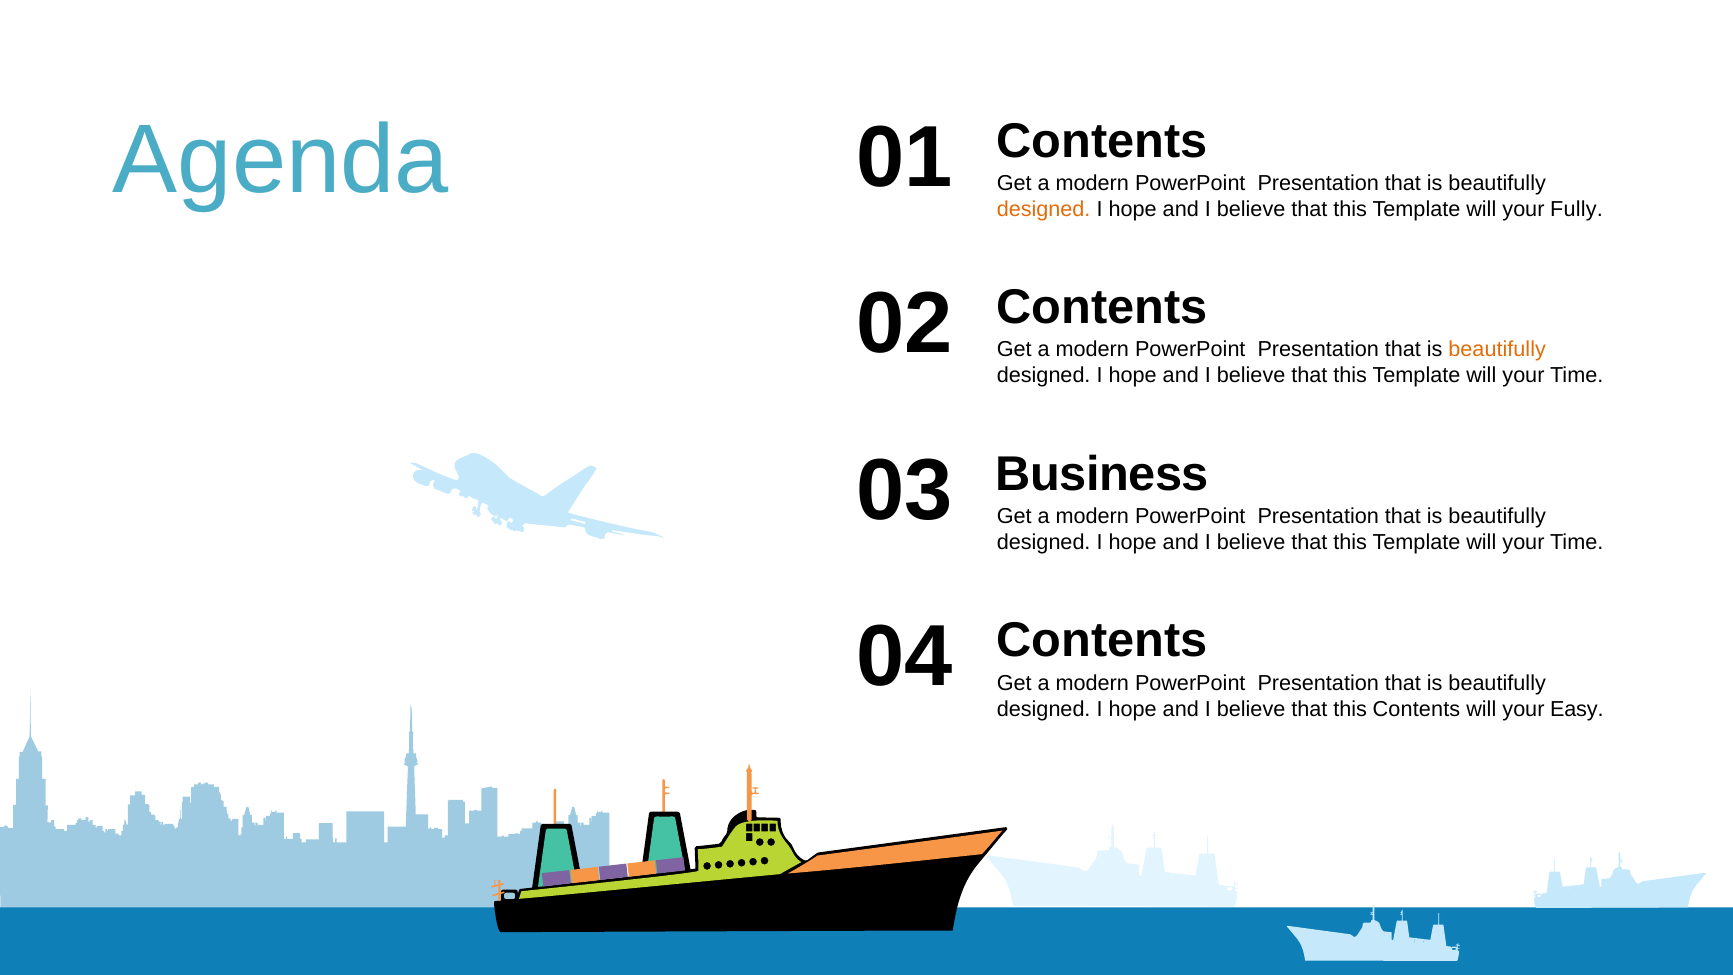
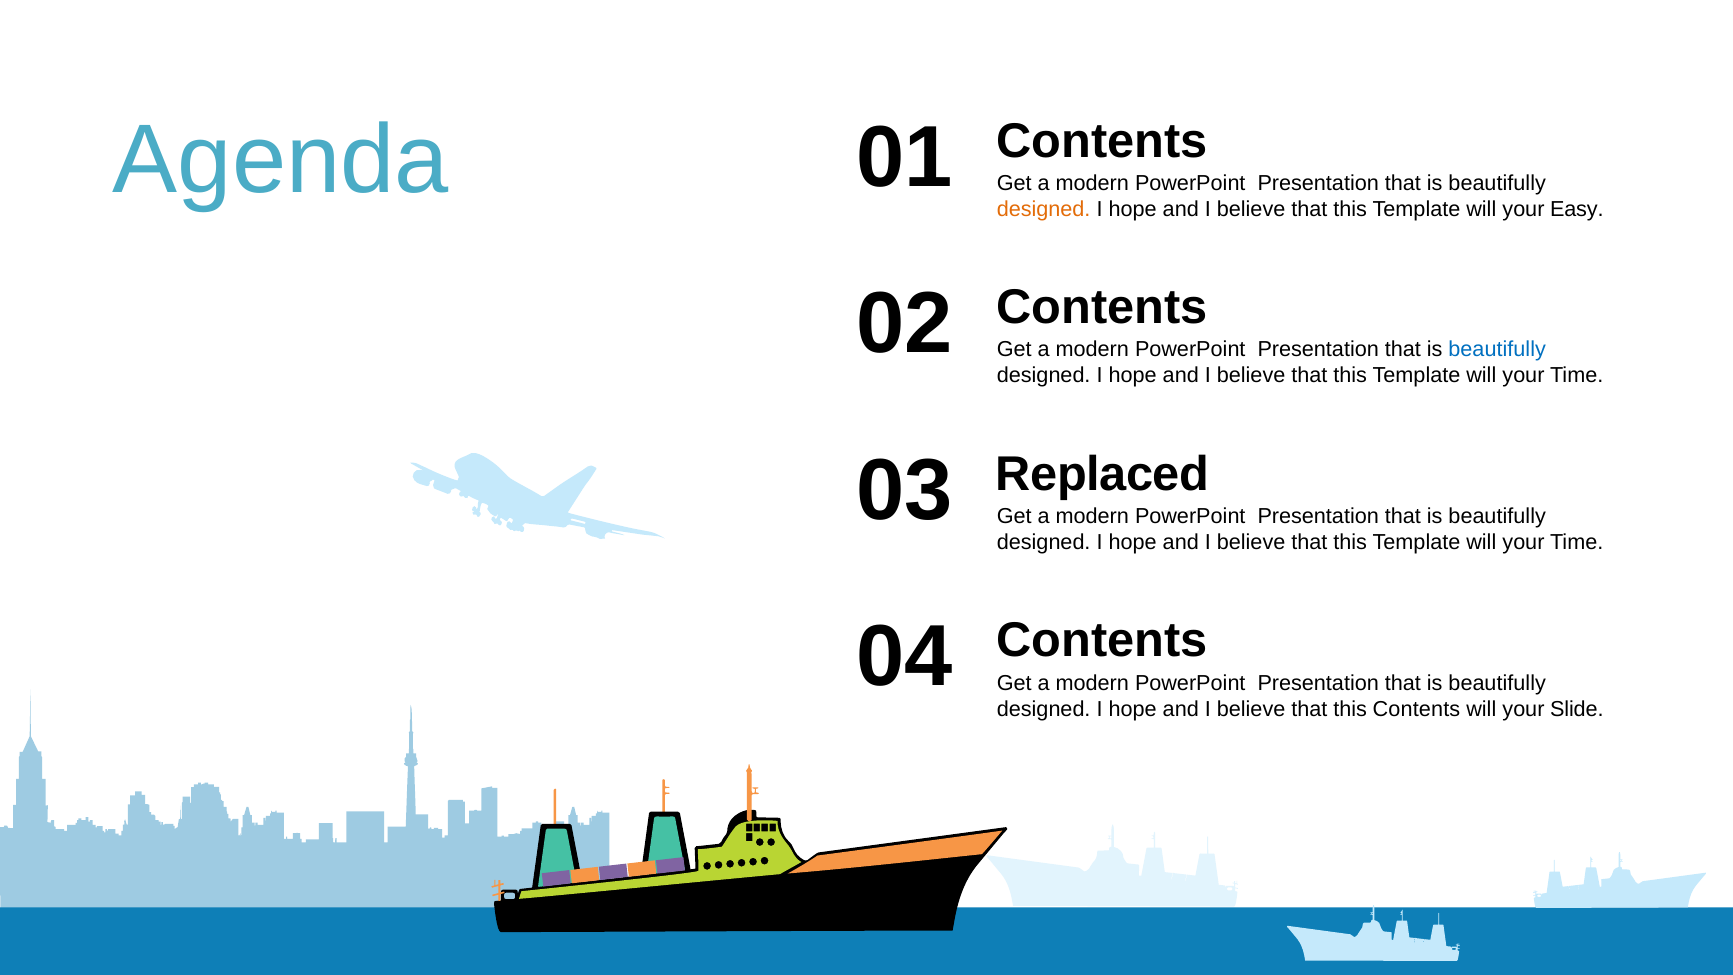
Fully: Fully -> Easy (1577, 209)
beautifully colour: orange -> blue (1497, 350)
Business: Business -> Replaced (1102, 474)
Easy: Easy -> Slide (1577, 709)
